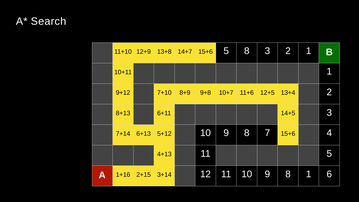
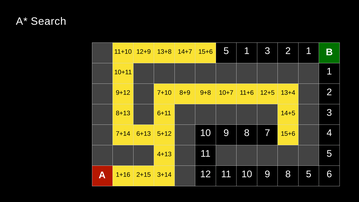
5 8: 8 -> 1 (247, 51)
8 1: 1 -> 5 (309, 174)
